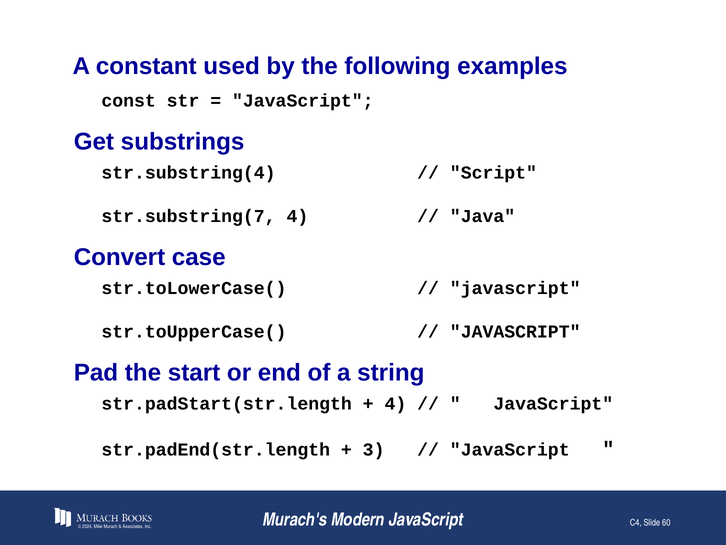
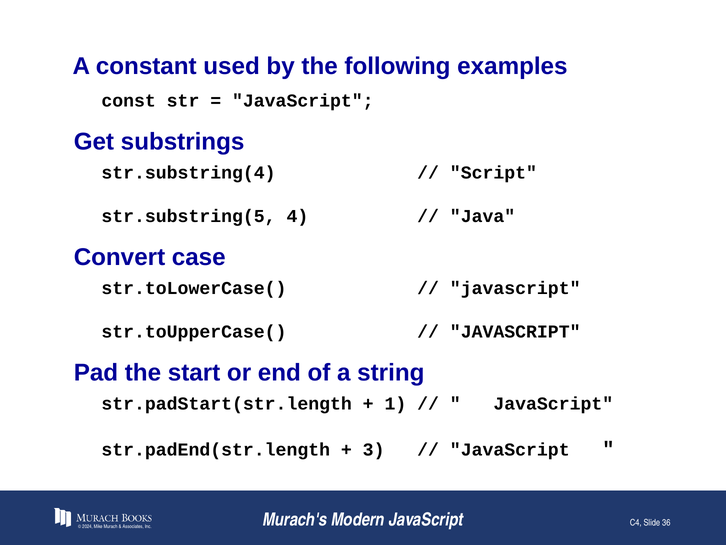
str.substring(7: str.substring(7 -> str.substring(5 (189, 216)
4: 4 -> 1 (395, 404)
60: 60 -> 36 (666, 522)
